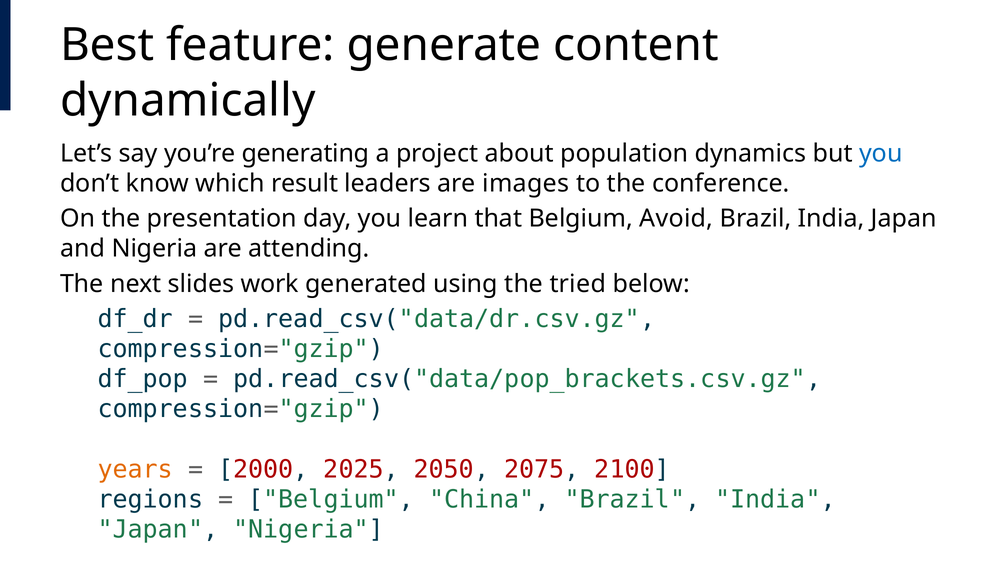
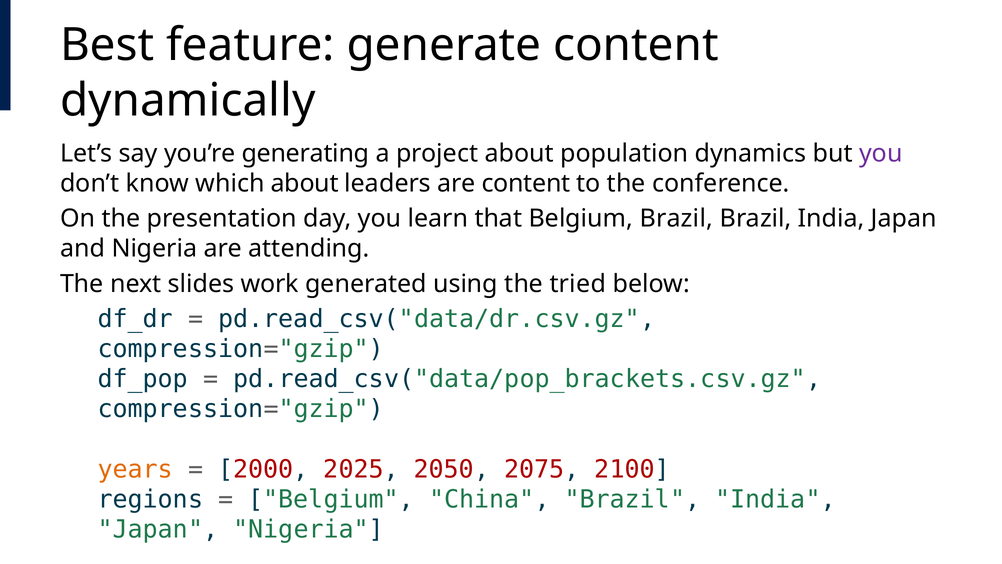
you colour: blue -> purple (881, 153)
which result: result -> about (305, 183)
are images: images -> content (526, 183)
Belgium Avoid: Avoid -> Brazil (676, 218)
